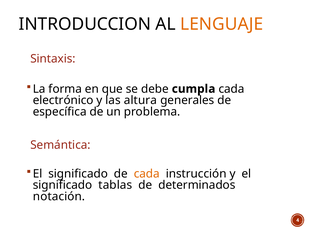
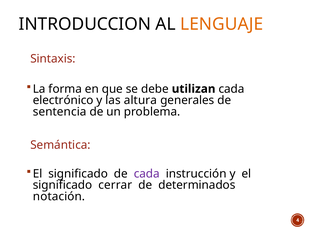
cumpla: cumpla -> utilizan (194, 89)
específica: específica -> sentencia (60, 112)
cada colour: orange -> purple (147, 174)
tablas: tablas -> cerrar (115, 185)
